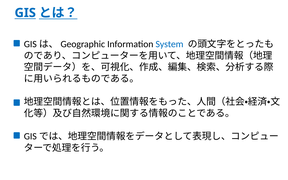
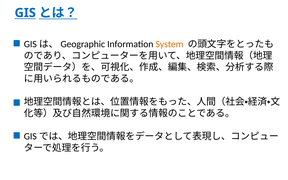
System colour: blue -> orange (169, 44)
